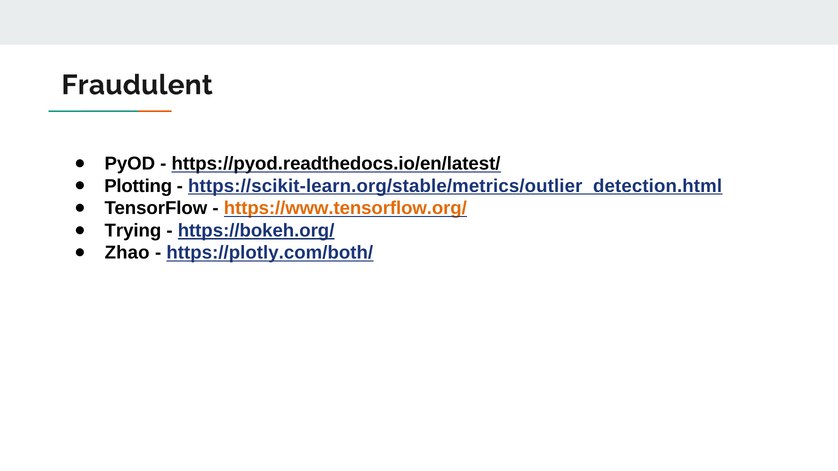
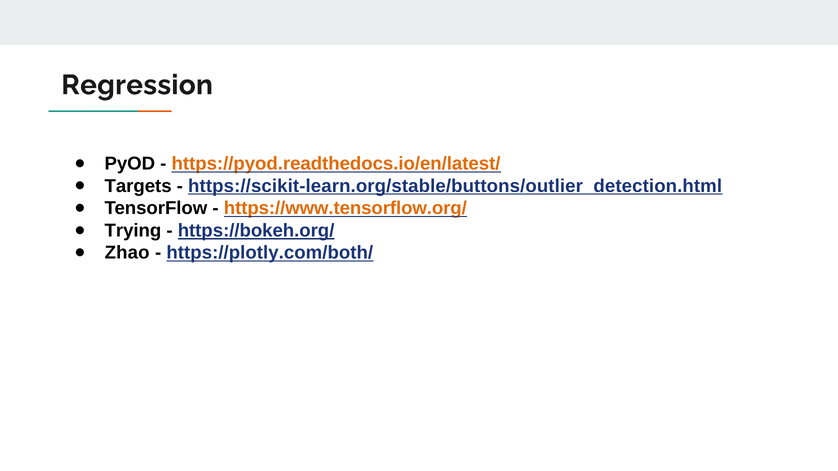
Fraudulent: Fraudulent -> Regression (137, 85)
https://pyod.readthedocs.io/en/latest/ colour: black -> orange (336, 164)
Plotting: Plotting -> Targets (138, 186)
https://scikit-learn.org/stable/metrics/outlier_detection.html: https://scikit-learn.org/stable/metrics/outlier_detection.html -> https://scikit-learn.org/stable/buttons/outlier_detection.html (455, 186)
